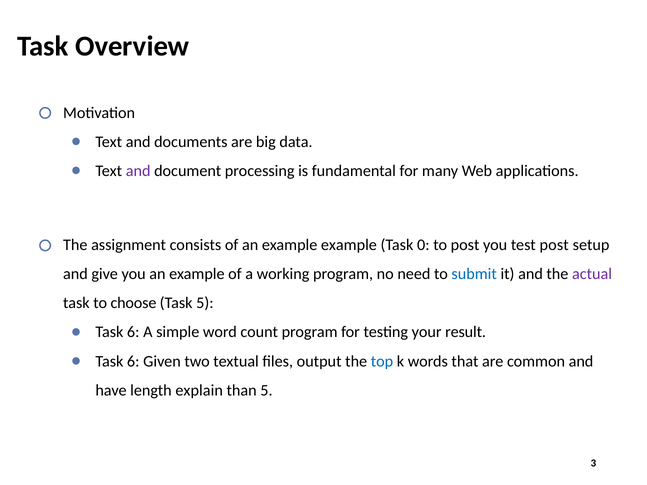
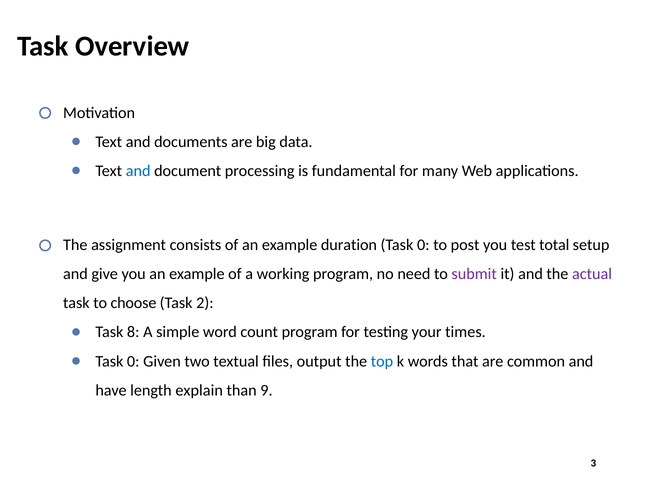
and colour: purple -> blue (138, 171)
example example: example -> duration (349, 245)
test post: post -> total (554, 245)
submit colour: blue -> purple (474, 274)
Task 5: 5 -> 2 (205, 303)
6: 6 -> 8 (133, 332)
result: result -> times (465, 332)
6: 6 -> 0 (133, 361)
than 5: 5 -> 9 (266, 391)
